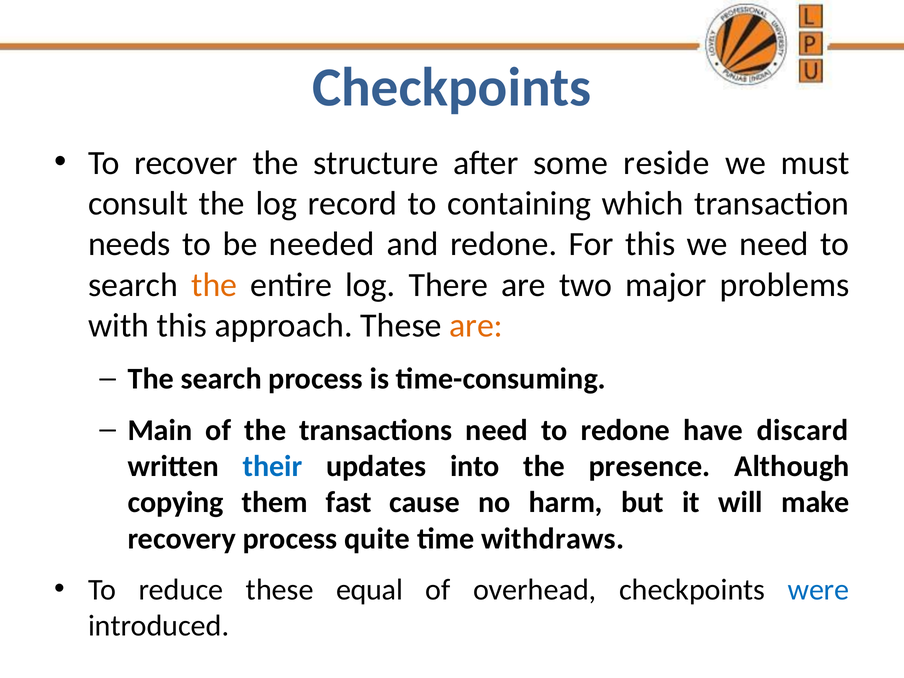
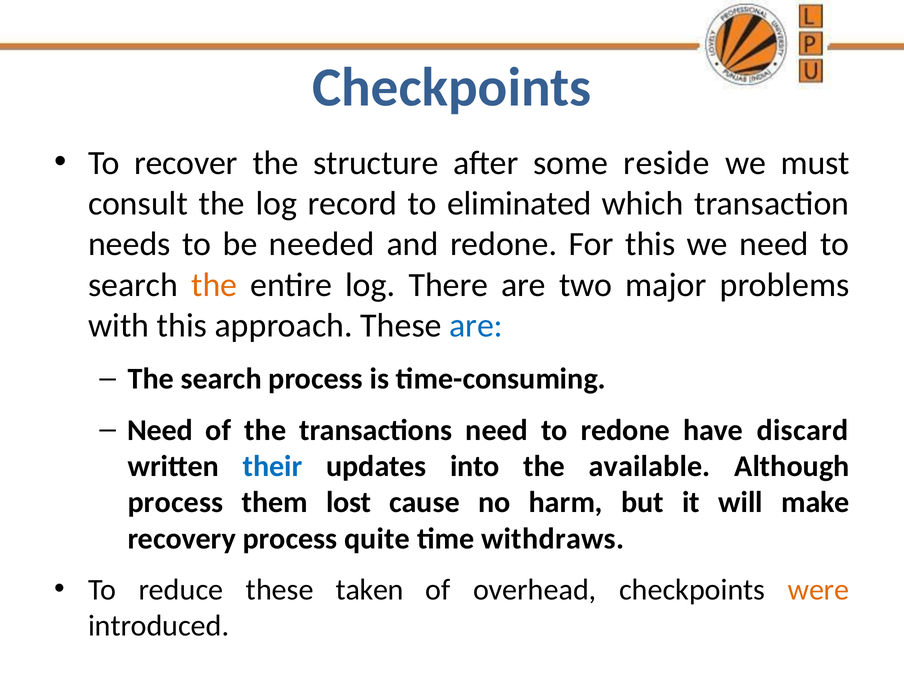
containing: containing -> eliminated (519, 204)
are colour: orange -> blue (476, 326)
Main: Main -> Need (160, 430)
presence: presence -> available (650, 466)
copying: copying -> process (175, 502)
fast: fast -> lost (349, 502)
equal: equal -> taken (370, 590)
were colour: blue -> orange (819, 590)
